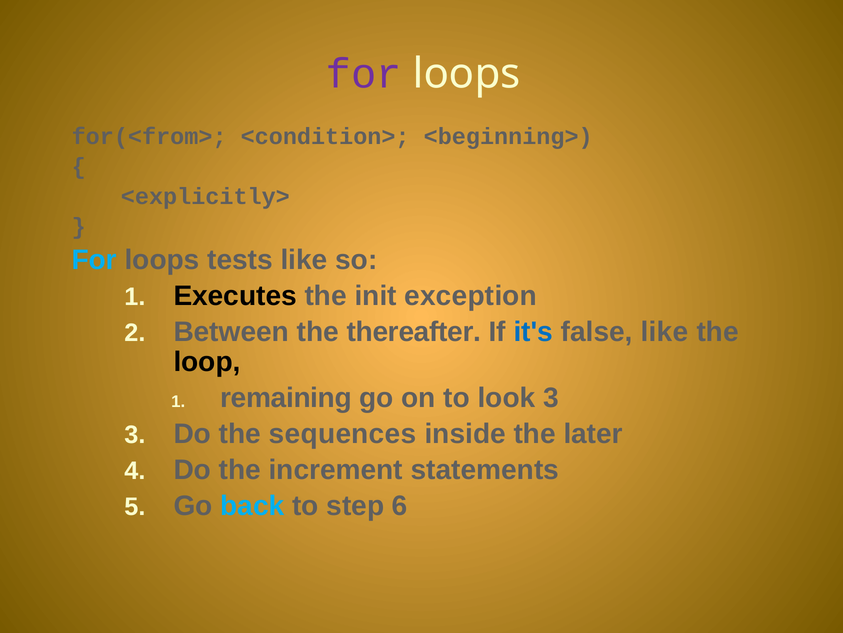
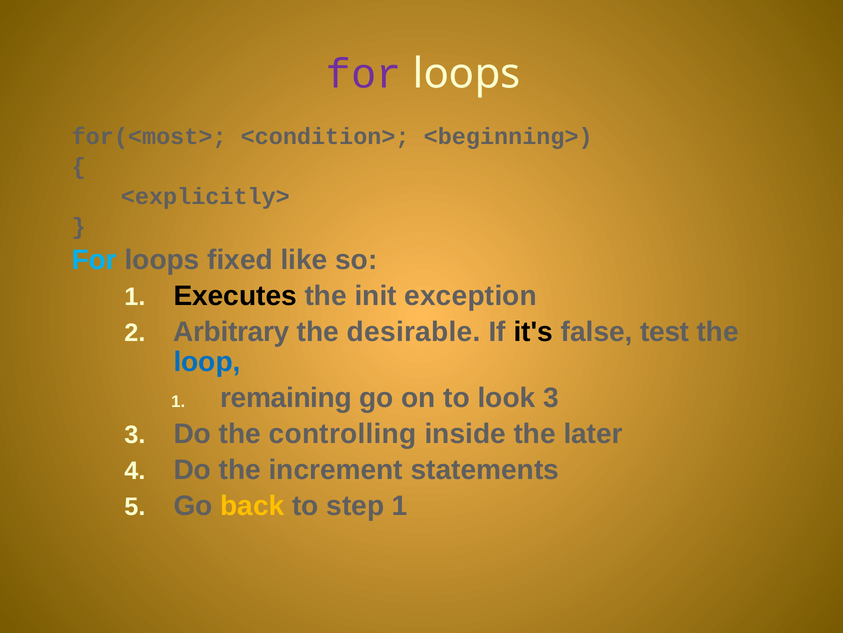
for(<from>: for(<from> -> for(<most> (149, 136)
tests: tests -> fixed (240, 259)
Between: Between -> Arbitrary (231, 331)
thereafter: thereafter -> desirable (414, 331)
it's colour: blue -> black (533, 331)
false like: like -> test (665, 331)
loop colour: black -> blue (207, 362)
sequences: sequences -> controlling (343, 434)
back colour: light blue -> yellow (252, 505)
step 6: 6 -> 1 (400, 505)
